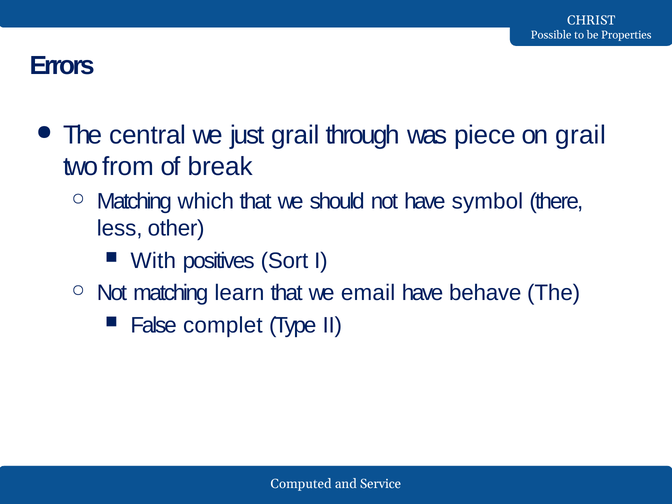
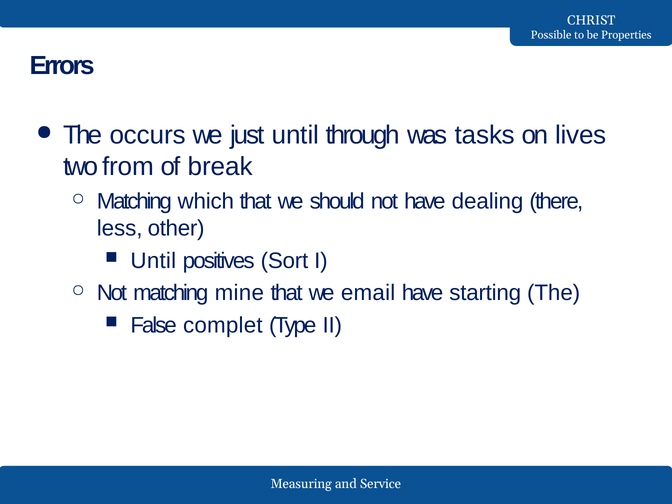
central: central -> occurs (148, 135)
just grail: grail -> until (295, 135)
piece: piece -> tasks (485, 135)
on grail: grail -> lives (581, 135)
symbol: symbol -> dealing (488, 201)
With: With -> Until (153, 261)
learn: learn -> mine (239, 293)
behave: behave -> starting (485, 293)
Computed: Computed -> Measuring (301, 484)
